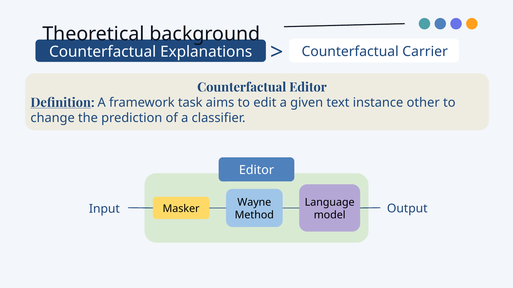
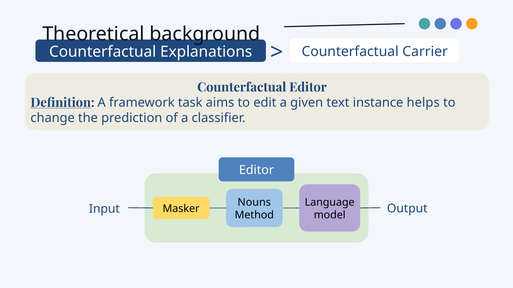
other: other -> helps (423, 103)
Wayne: Wayne -> Nouns (254, 203)
